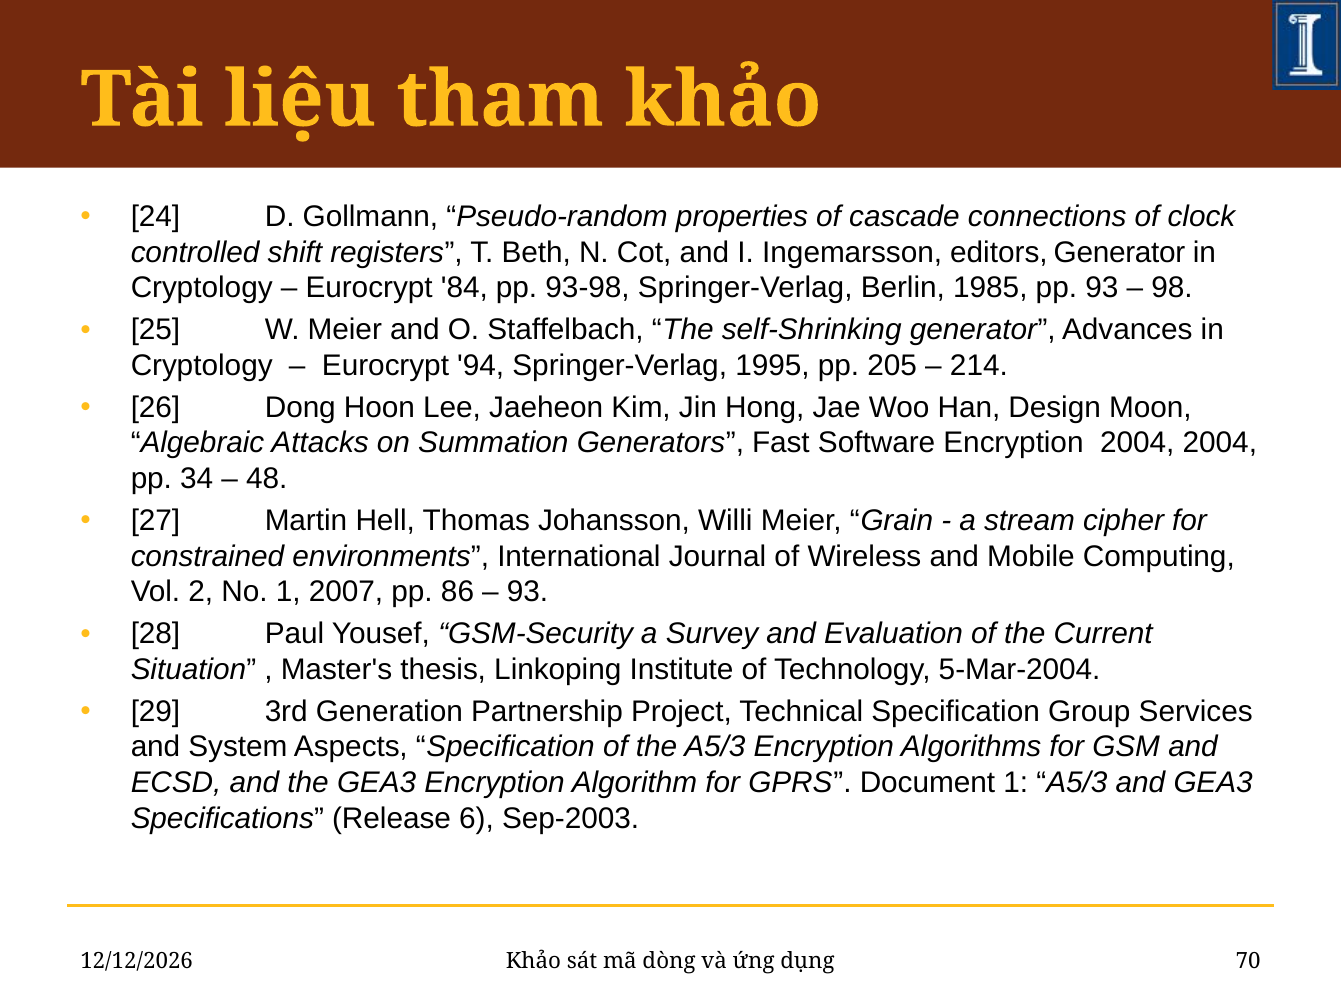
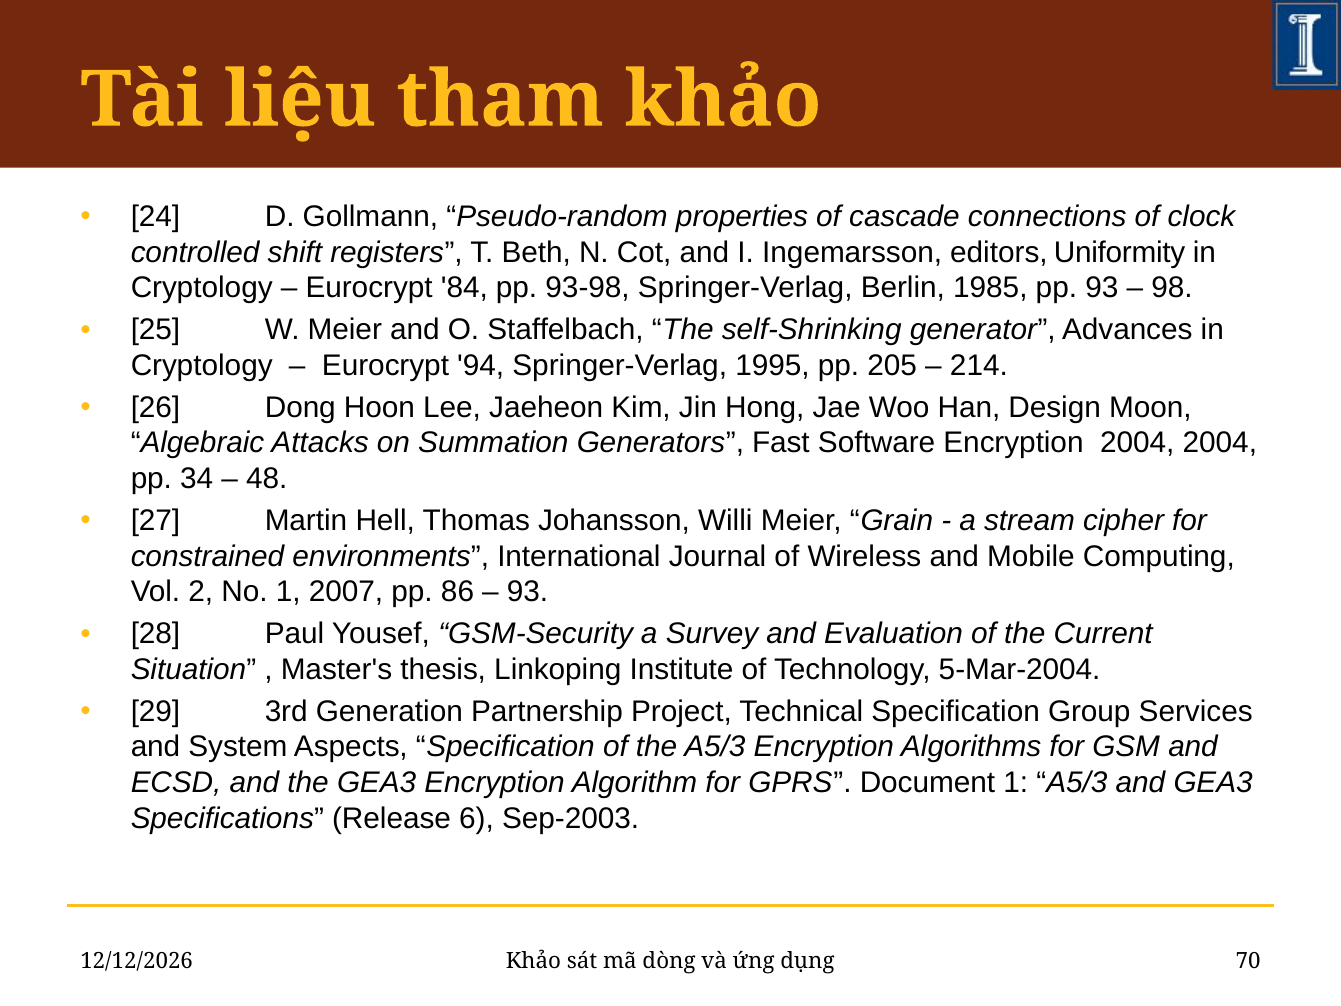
editors Generator: Generator -> Uniformity (1120, 252)
